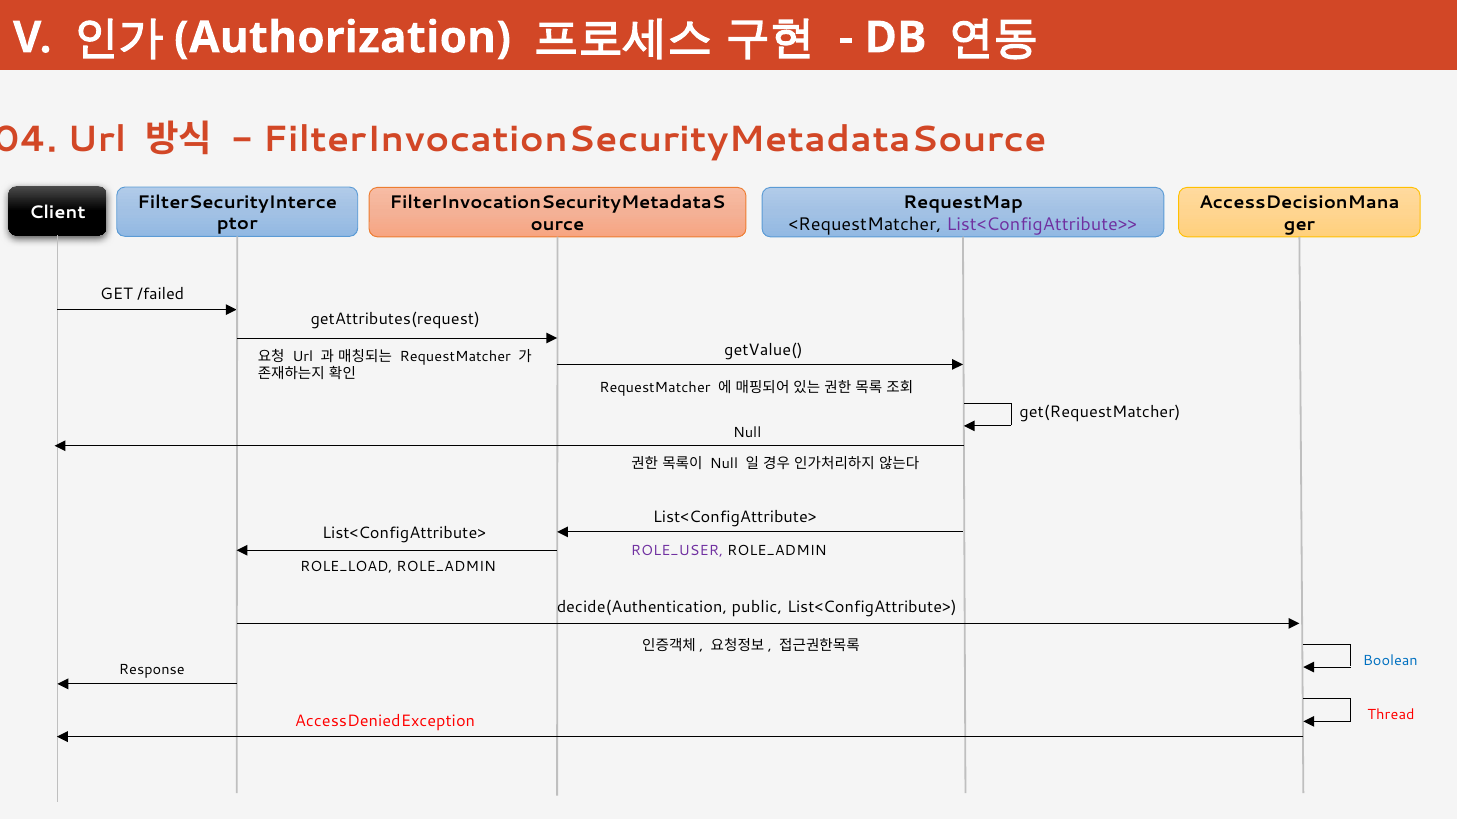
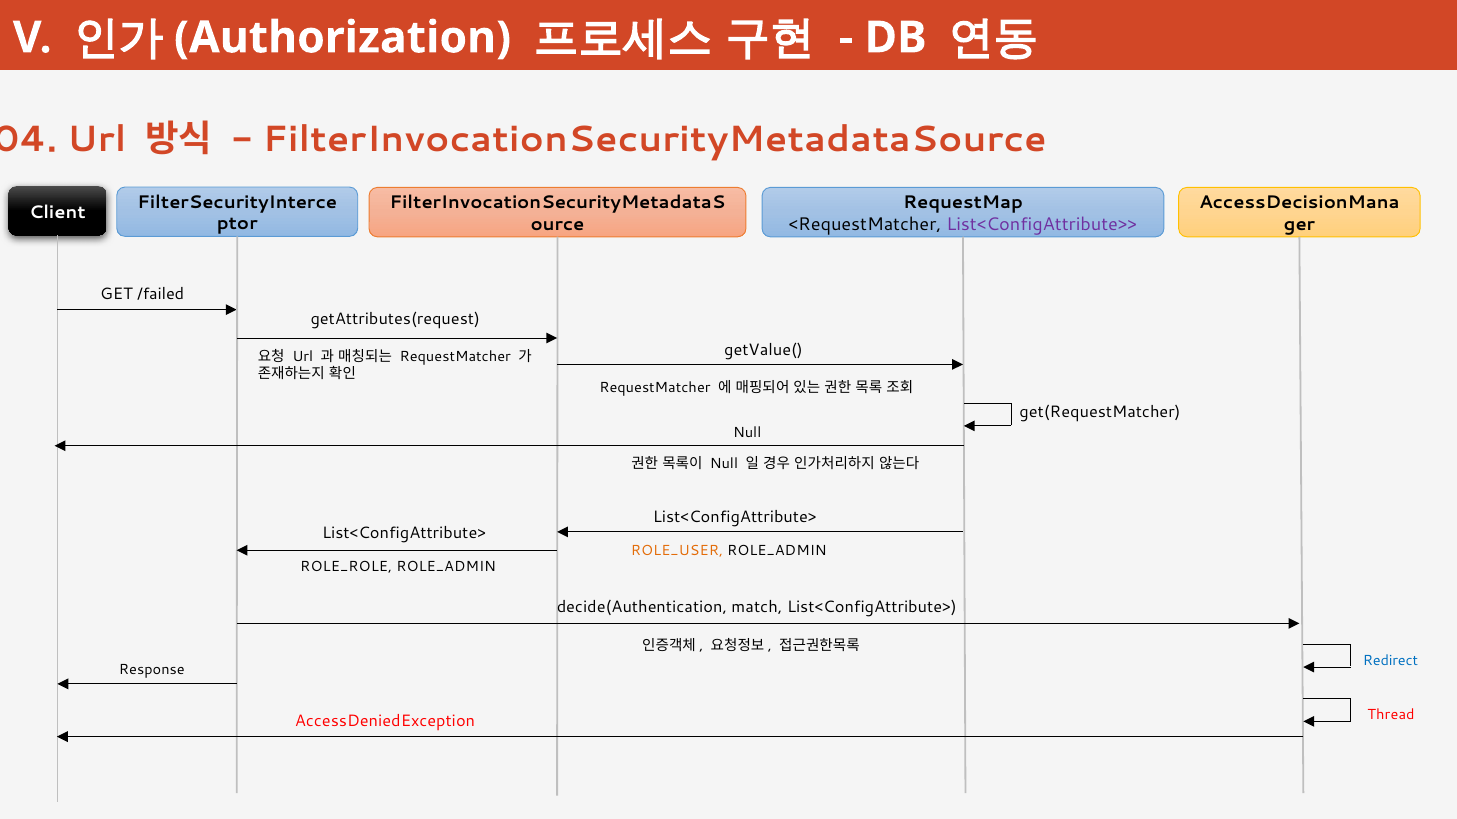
ROLE_USER colour: purple -> orange (677, 552)
ROLE_LOAD: ROLE_LOAD -> ROLE_ROLE (346, 567)
public: public -> match (757, 607)
Boolean: Boolean -> Redirect (1390, 661)
